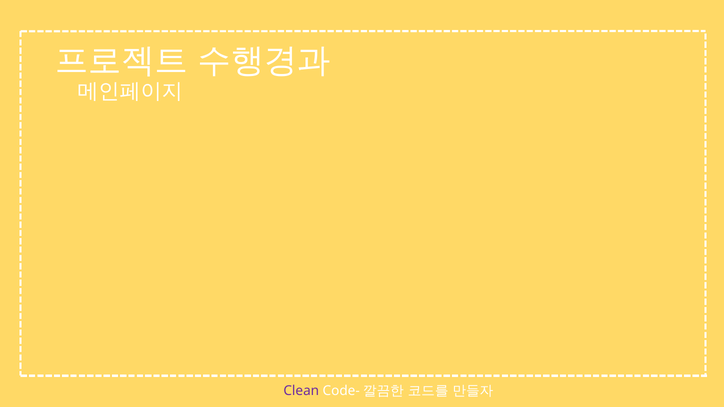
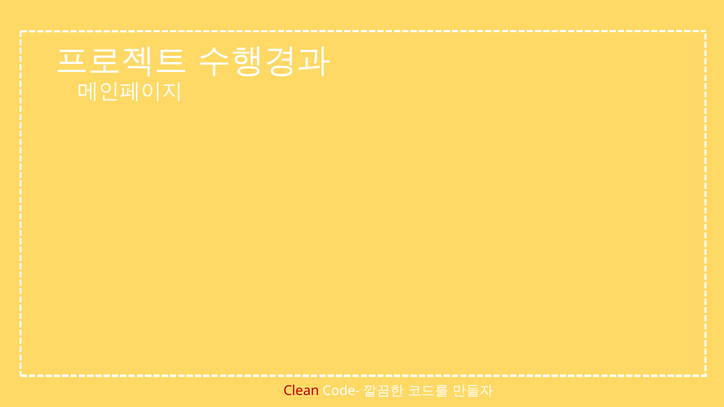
Clean colour: purple -> red (301, 391)
